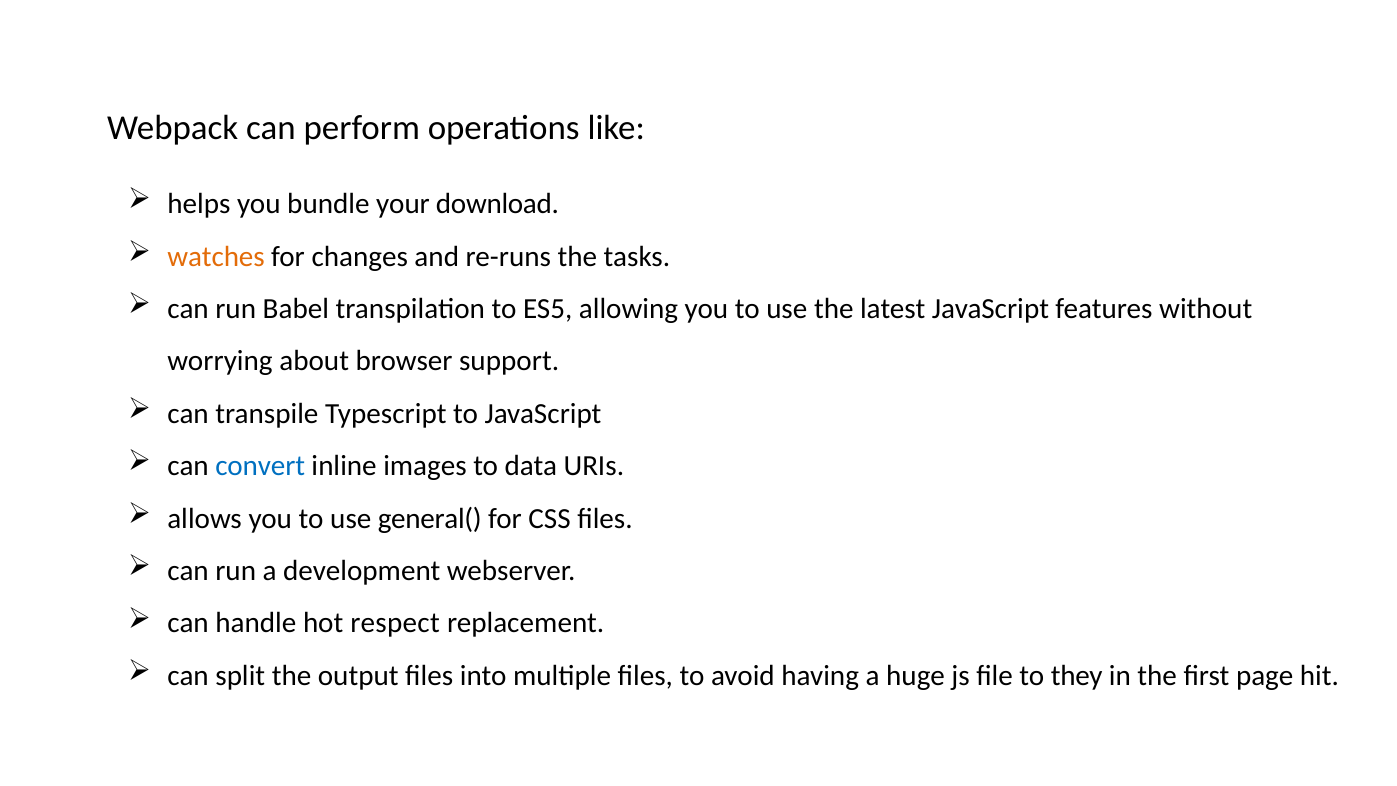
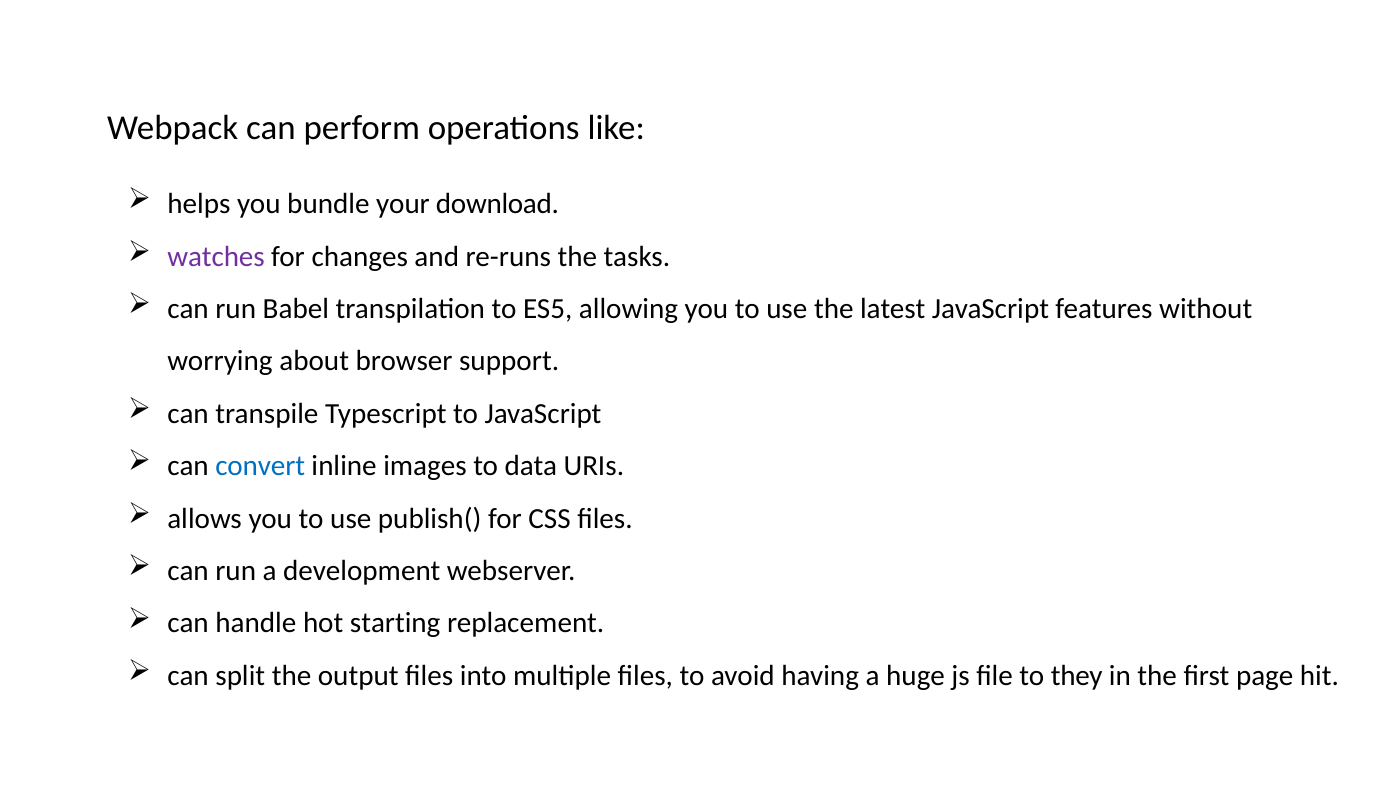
watches colour: orange -> purple (216, 256)
general(: general( -> publish( (430, 518)
respect: respect -> starting (395, 623)
